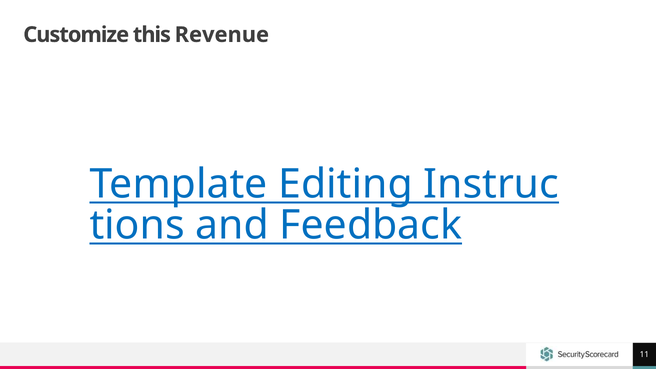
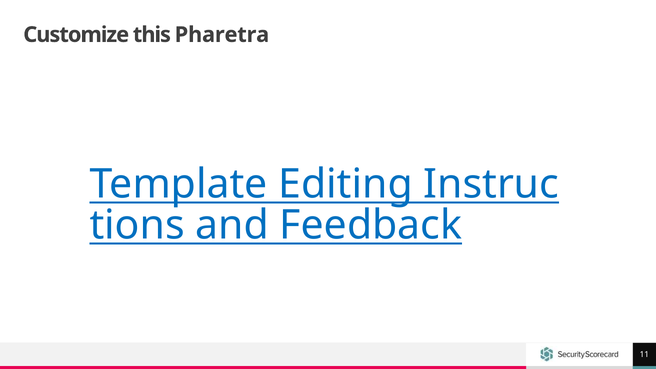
Revenue: Revenue -> Pharetra (222, 35)
